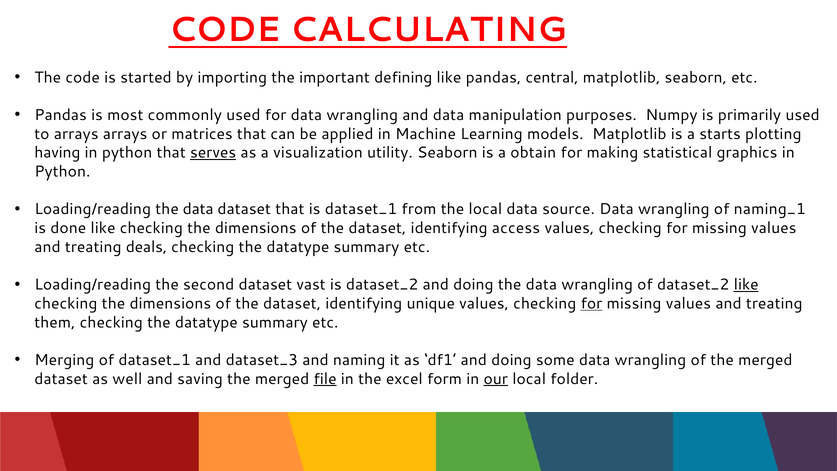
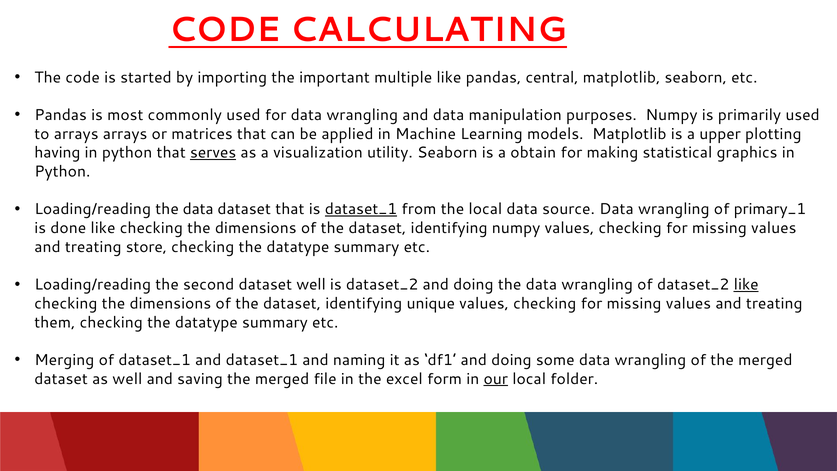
defining: defining -> multiple (403, 77)
starts: starts -> upper (720, 134)
dataset_1 underline: none -> present (361, 209)
naming_1: naming_1 -> primary_1 (770, 209)
identifying access: access -> numpy (516, 228)
deals: deals -> store (146, 247)
dataset vast: vast -> well (311, 285)
for underline: present -> none (592, 303)
and dataset_3: dataset_3 -> dataset_1 (262, 360)
file underline: present -> none (325, 379)
